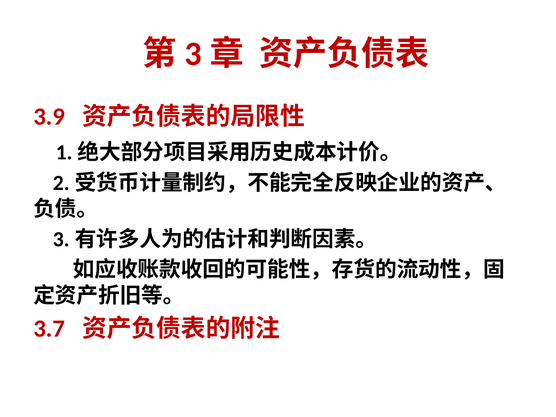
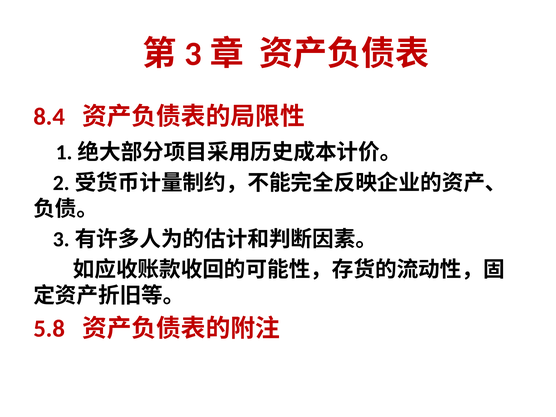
3.9: 3.9 -> 8.4 (49, 117)
3.7: 3.7 -> 5.8 (49, 329)
